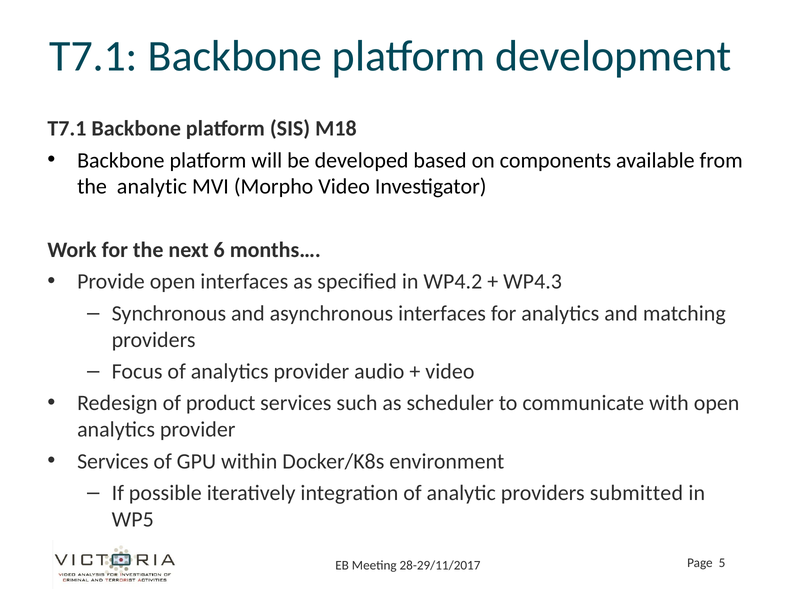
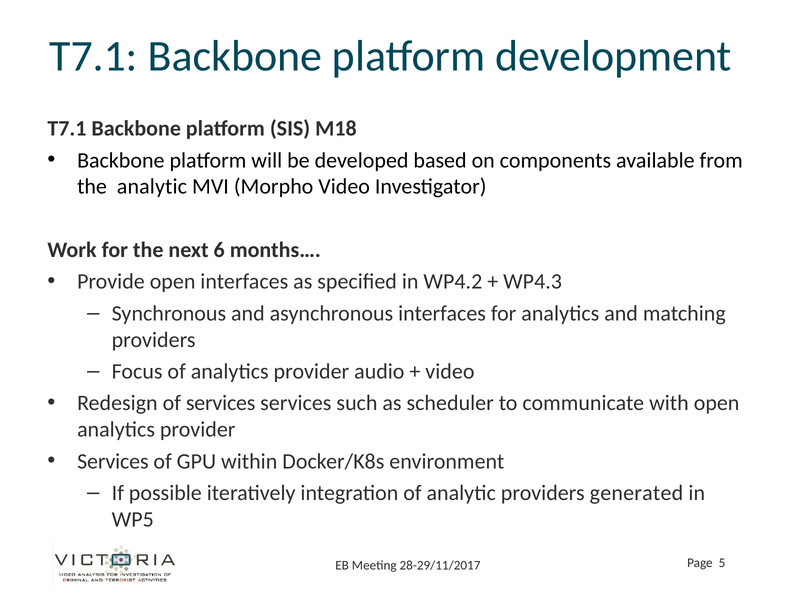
of product: product -> services (221, 403)
submitted: submitted -> generated (636, 492)
